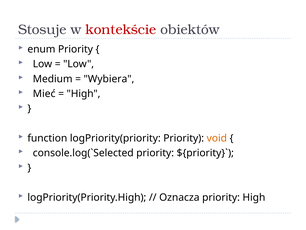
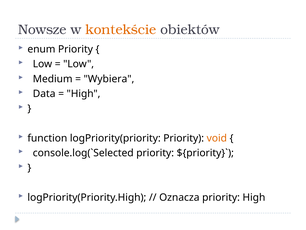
Stosuje: Stosuje -> Nowsze (42, 30)
kontekście colour: red -> orange (121, 30)
Mieć: Mieć -> Data (44, 94)
